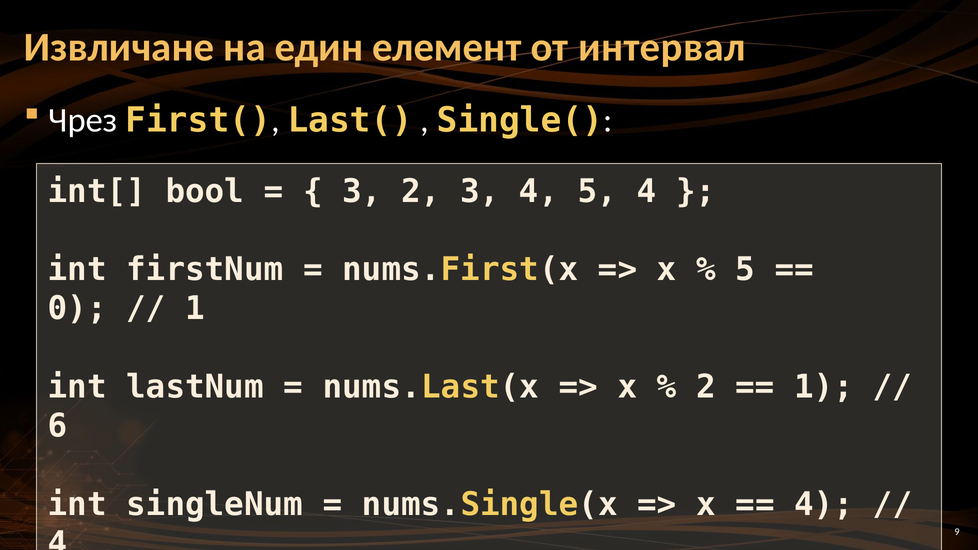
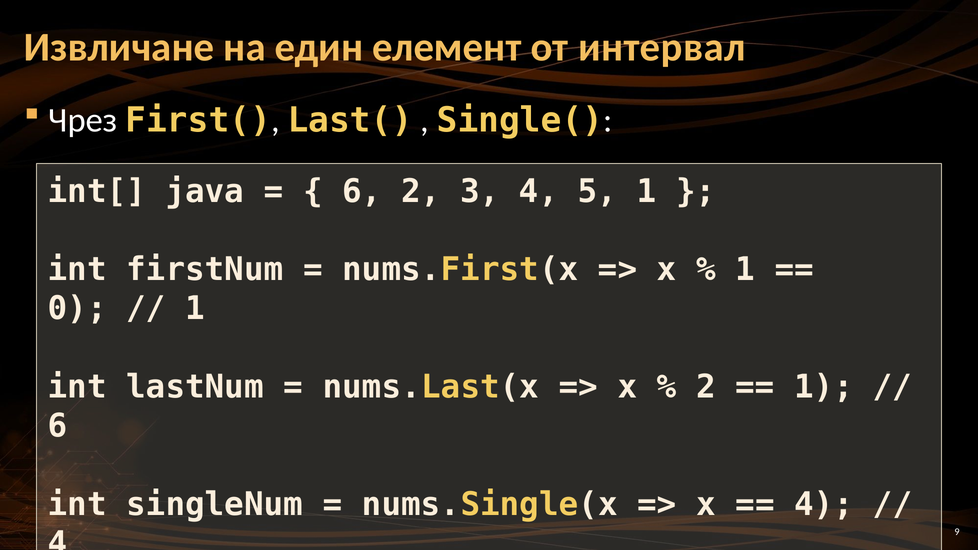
bool: bool -> java (205, 191)
3: 3 -> 6 (362, 191)
5 4: 4 -> 1 (647, 191)
5: 5 -> 1 (745, 270)
